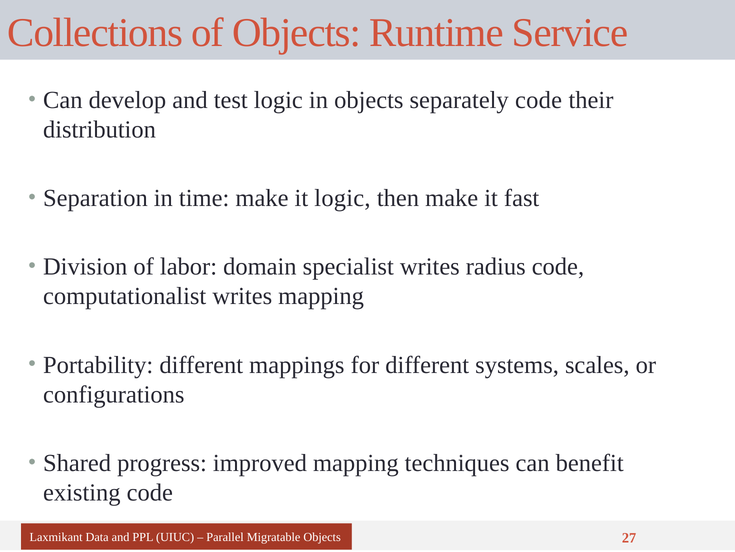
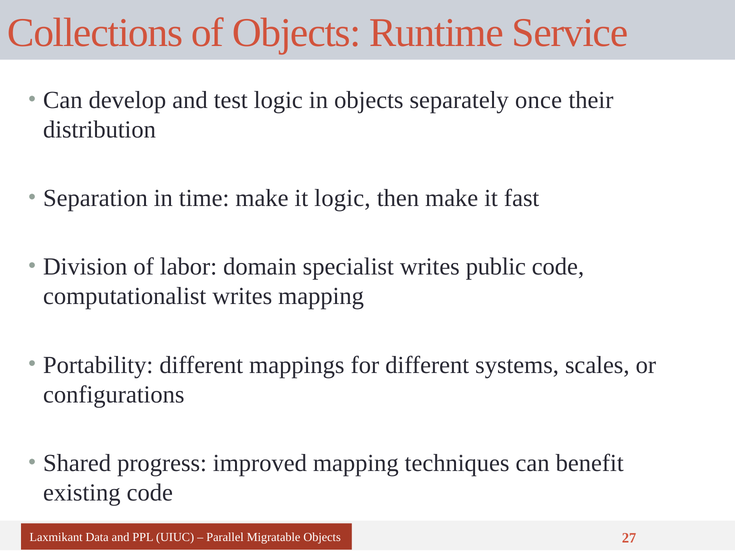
separately code: code -> once (539, 100)
radius: radius -> public (496, 267)
